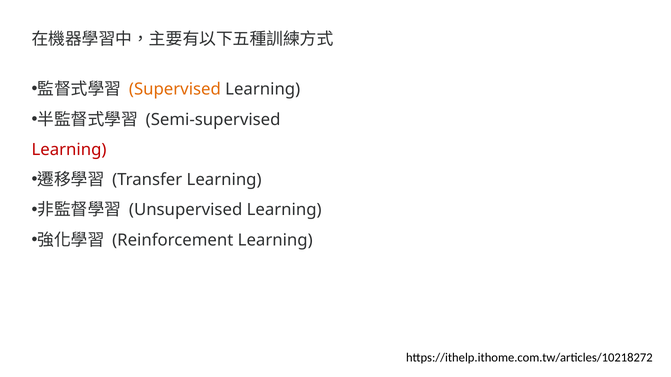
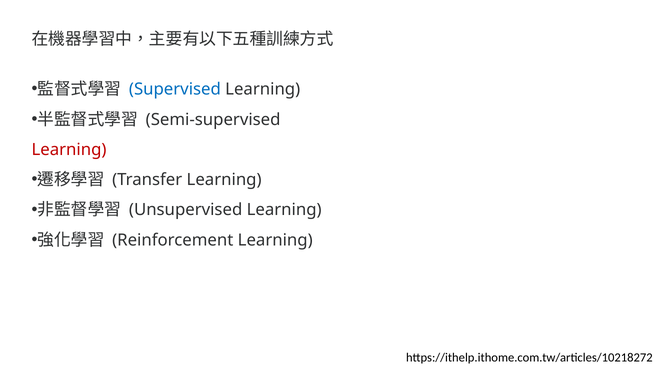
Supervised colour: orange -> blue (175, 89)
